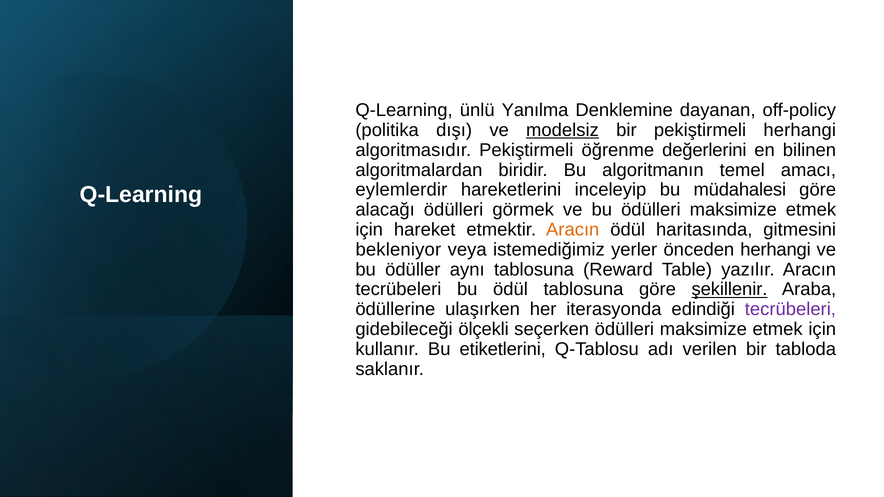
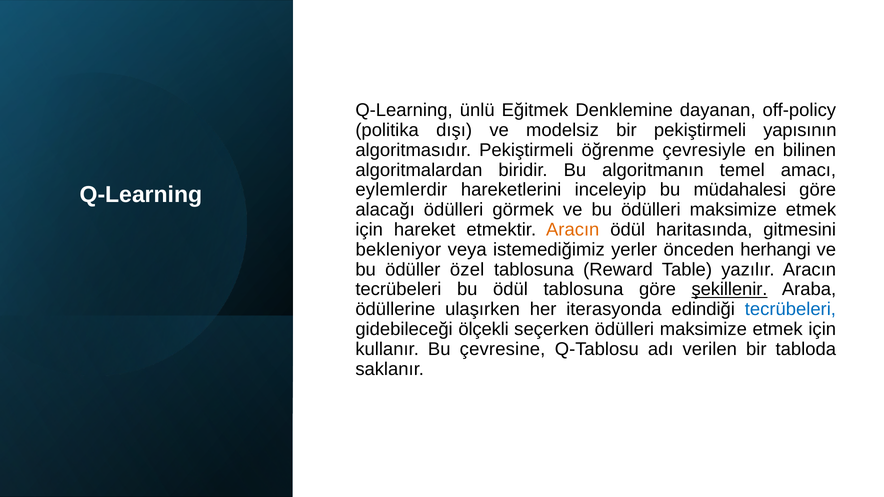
Yanılma: Yanılma -> Eğitmek (535, 110)
modelsiz underline: present -> none (562, 130)
pekiştirmeli herhangi: herhangi -> yapısının (800, 130)
değerlerini: değerlerini -> çevresiyle (704, 150)
aynı: aynı -> özel (467, 270)
tecrübeleri colour: purple -> blue (790, 309)
etiketlerini: etiketlerini -> çevresine (503, 349)
